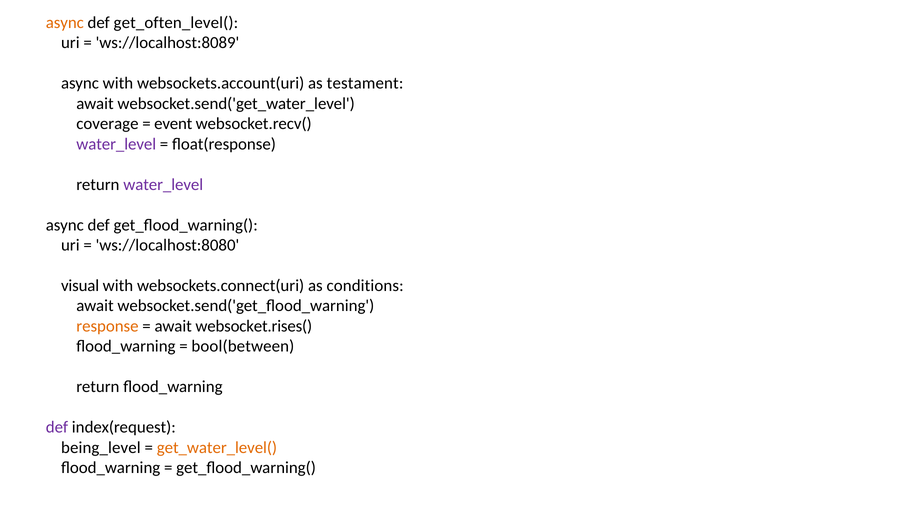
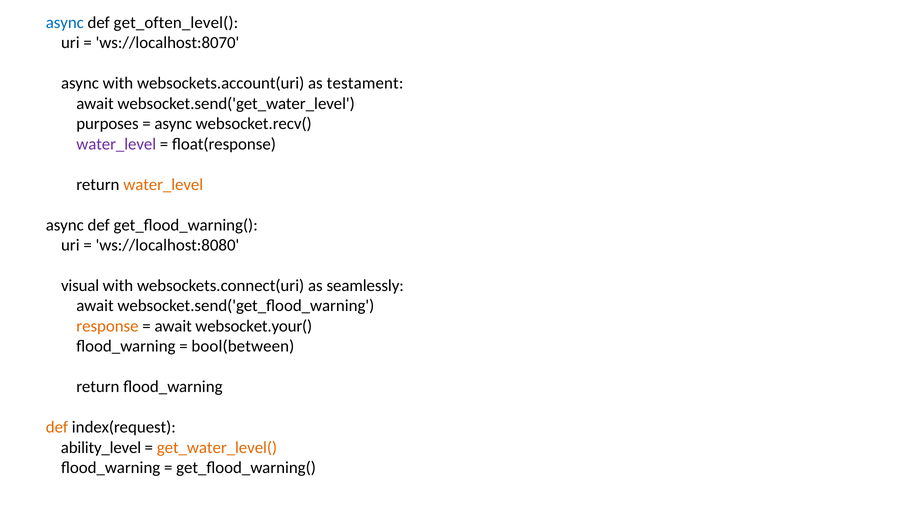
async colour: orange -> blue (65, 23)
ws://localhost:8089: ws://localhost:8089 -> ws://localhost:8070 (167, 43)
coverage: coverage -> purposes (107, 124)
event: event -> async (173, 124)
water_level colour: purple -> orange (163, 185)
conditions: conditions -> seamlessly (365, 286)
websocket.rises(: websocket.rises( -> websocket.your( (254, 326)
def colour: purple -> orange (57, 428)
being_level: being_level -> ability_level (101, 448)
